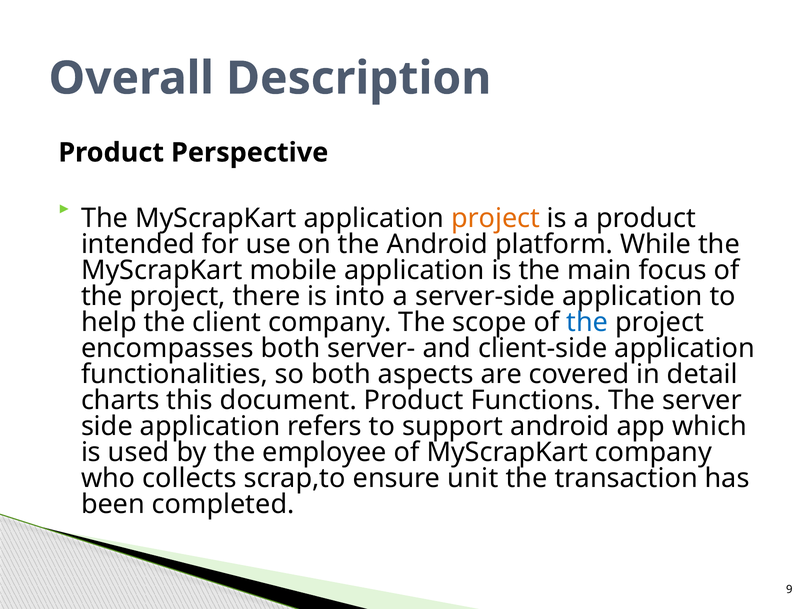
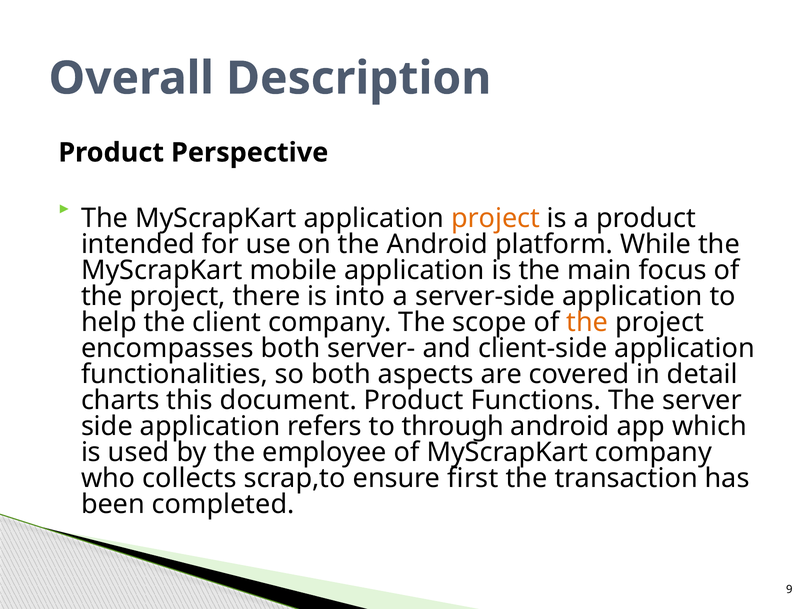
the colour: blue -> orange (587, 322)
support: support -> through (453, 426)
unit: unit -> first (473, 478)
